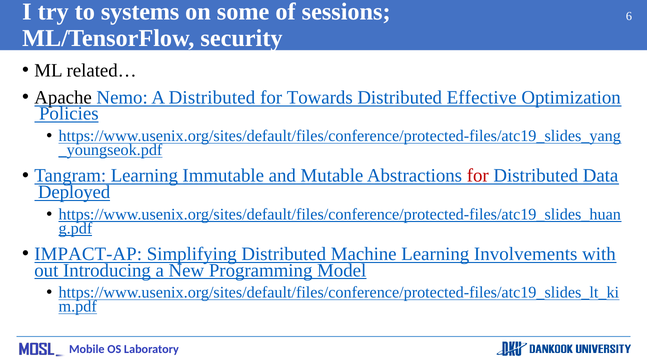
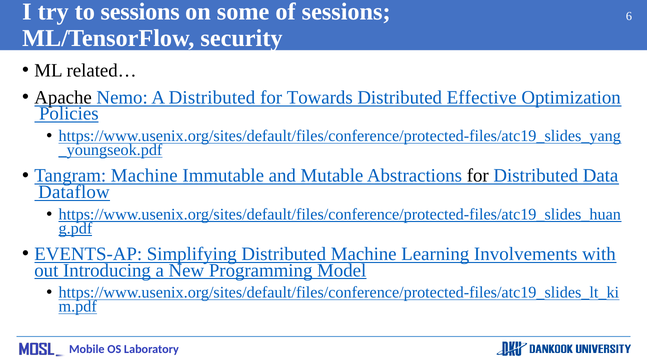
to systems: systems -> sessions (140, 12)
Tangram Learning: Learning -> Machine (144, 176)
for colour: red -> black (478, 176)
Deployed: Deployed -> Dataflow (74, 192)
IMPACT-AP: IMPACT-AP -> EVENTS-AP (88, 254)
